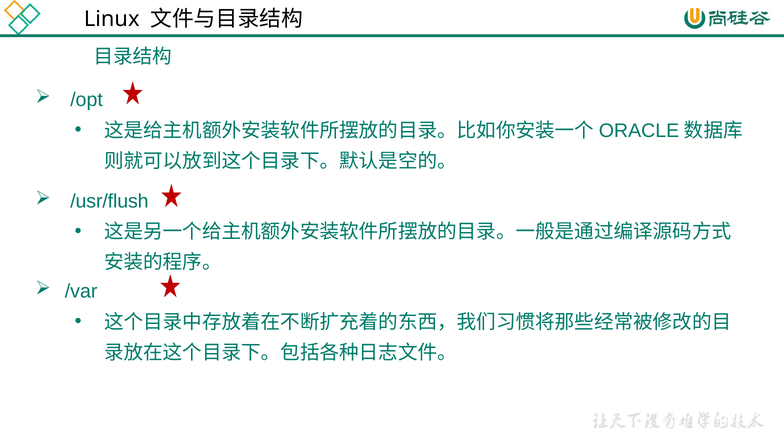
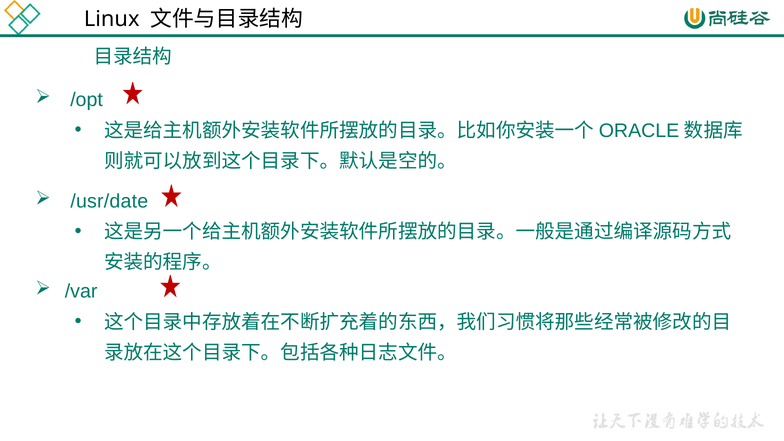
/usr/flush: /usr/flush -> /usr/date (109, 201)
